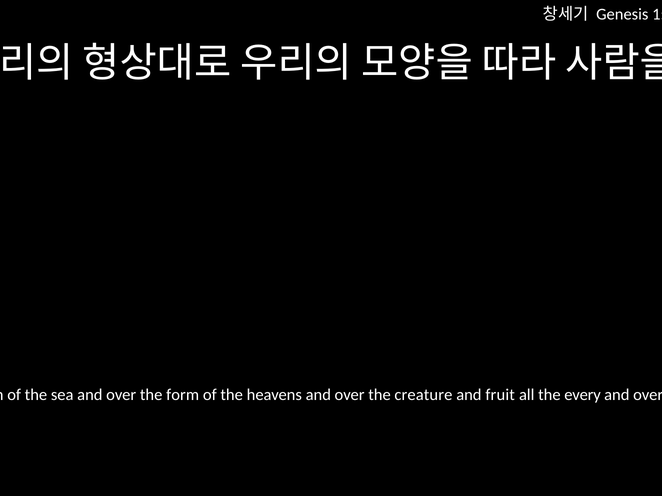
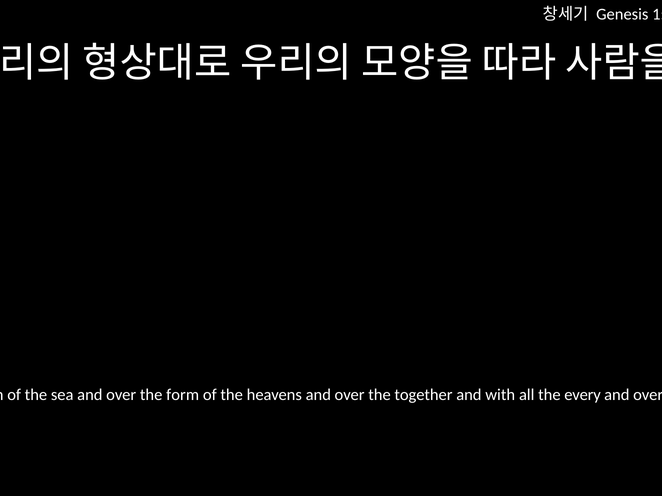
creature: creature -> together (423, 395)
fruit: fruit -> with (500, 395)
